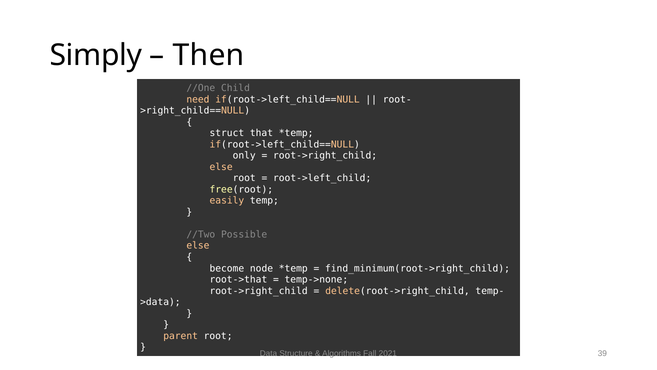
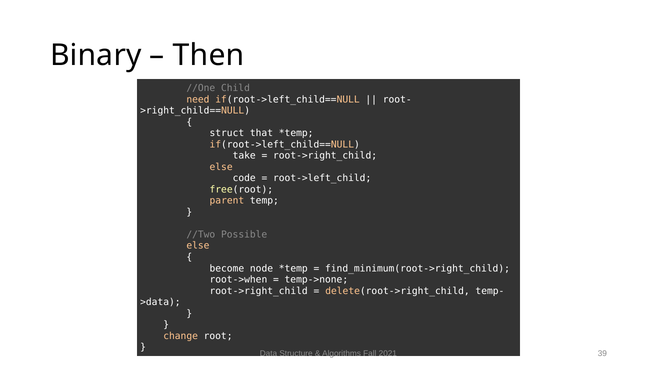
Simply: Simply -> Binary (96, 55)
only: only -> take (244, 156)
root: root -> code (244, 178)
easily: easily -> parent (227, 201)
root->that: root->that -> root->when (238, 279)
parent: parent -> change (181, 336)
